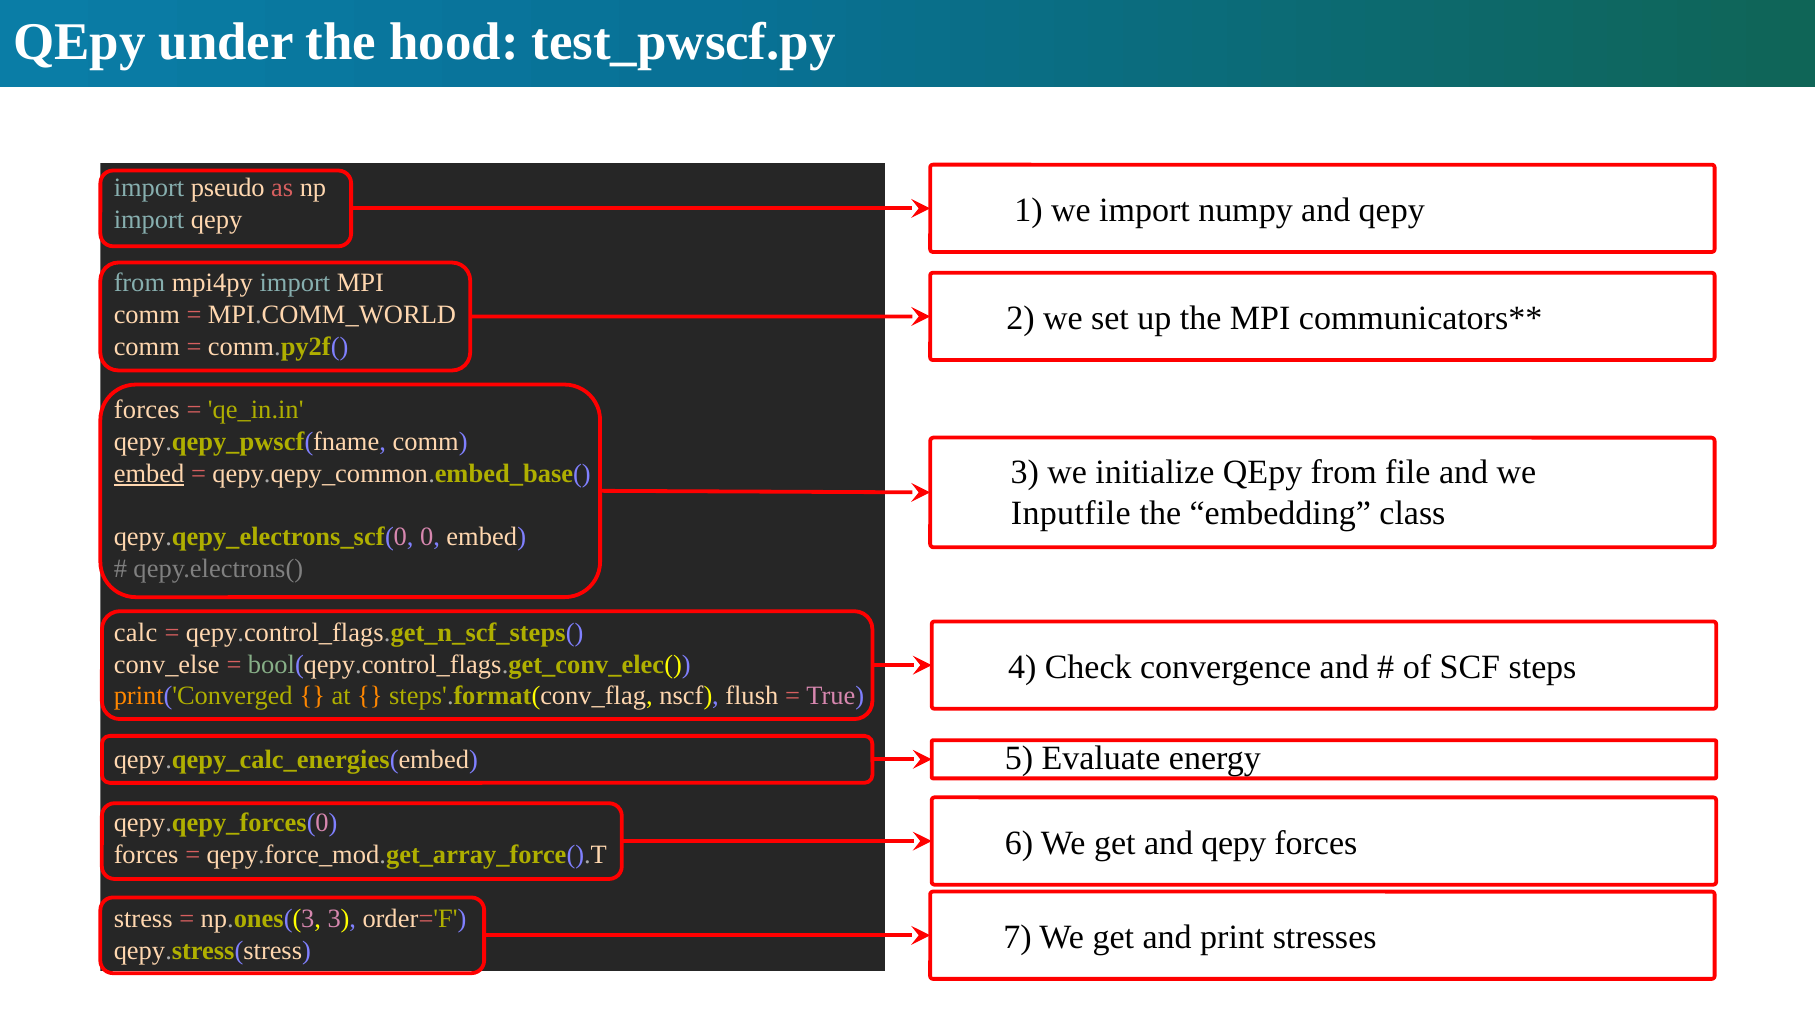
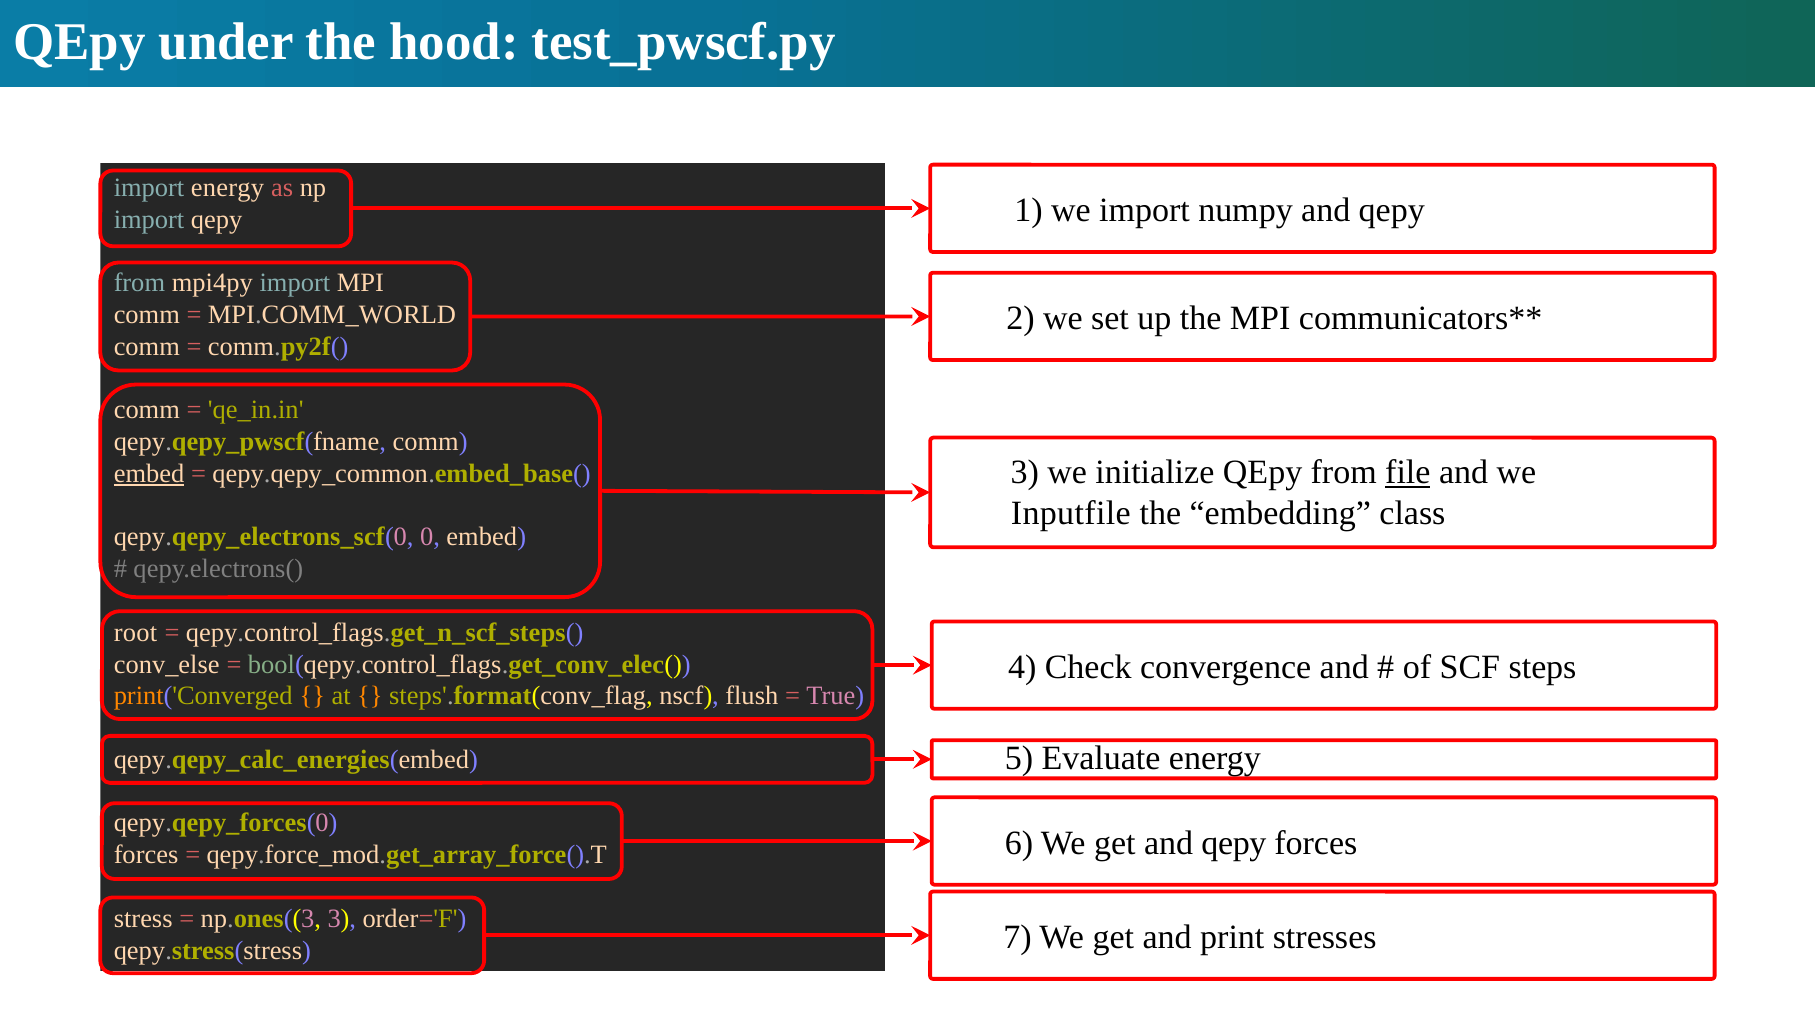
import pseudo: pseudo -> energy (228, 188)
forces: forces -> comm (147, 410)
file underline: none -> present (1408, 472)
calc: calc -> root (136, 632)
